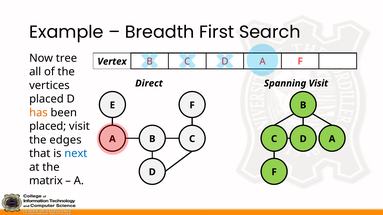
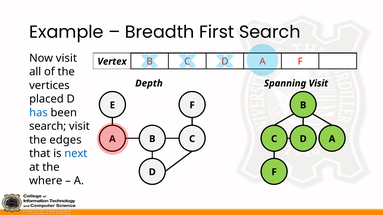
Now tree: tree -> visit (66, 58)
Direct: Direct -> Depth (149, 83)
has colour: orange -> blue (38, 113)
placed: placed -> search (48, 127)
matrix: matrix -> where (46, 181)
